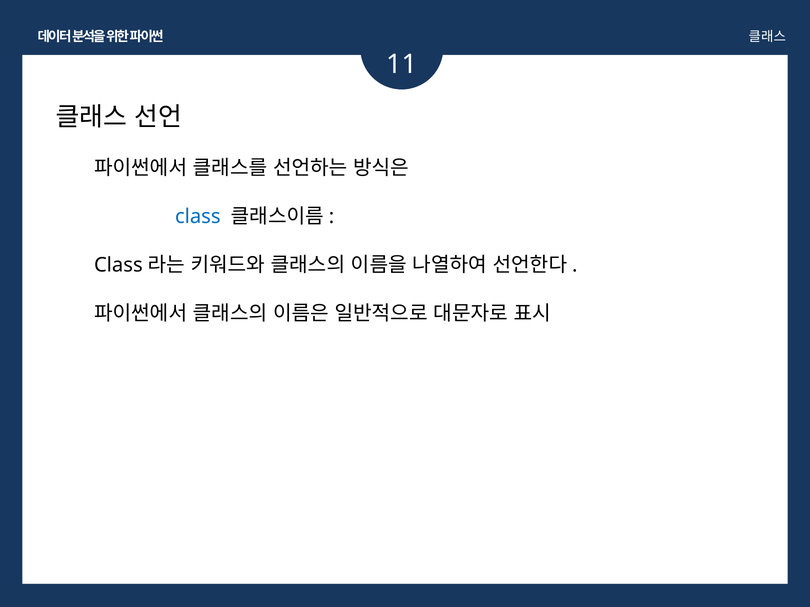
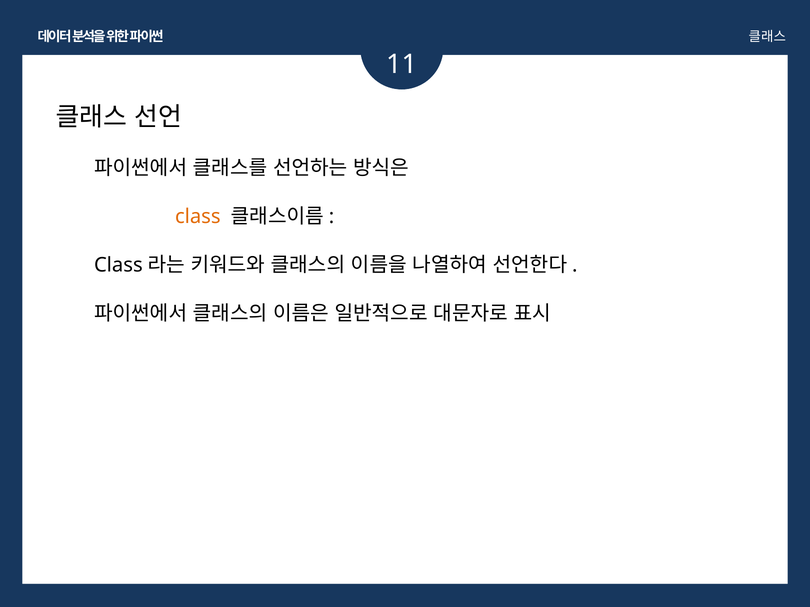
class colour: blue -> orange (198, 217)
